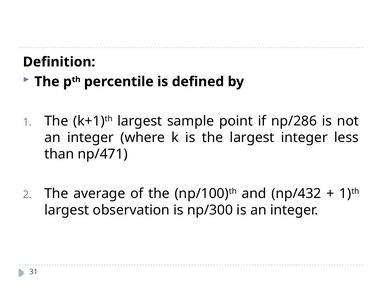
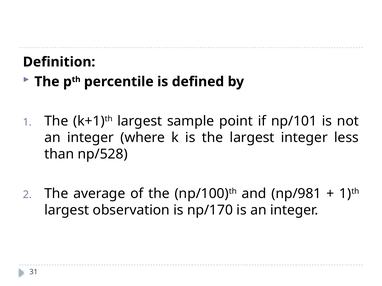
np/286: np/286 -> np/101 (294, 121)
np/471: np/471 -> np/528 (103, 154)
np/432: np/432 -> np/981 (296, 194)
np/300: np/300 -> np/170 (210, 210)
